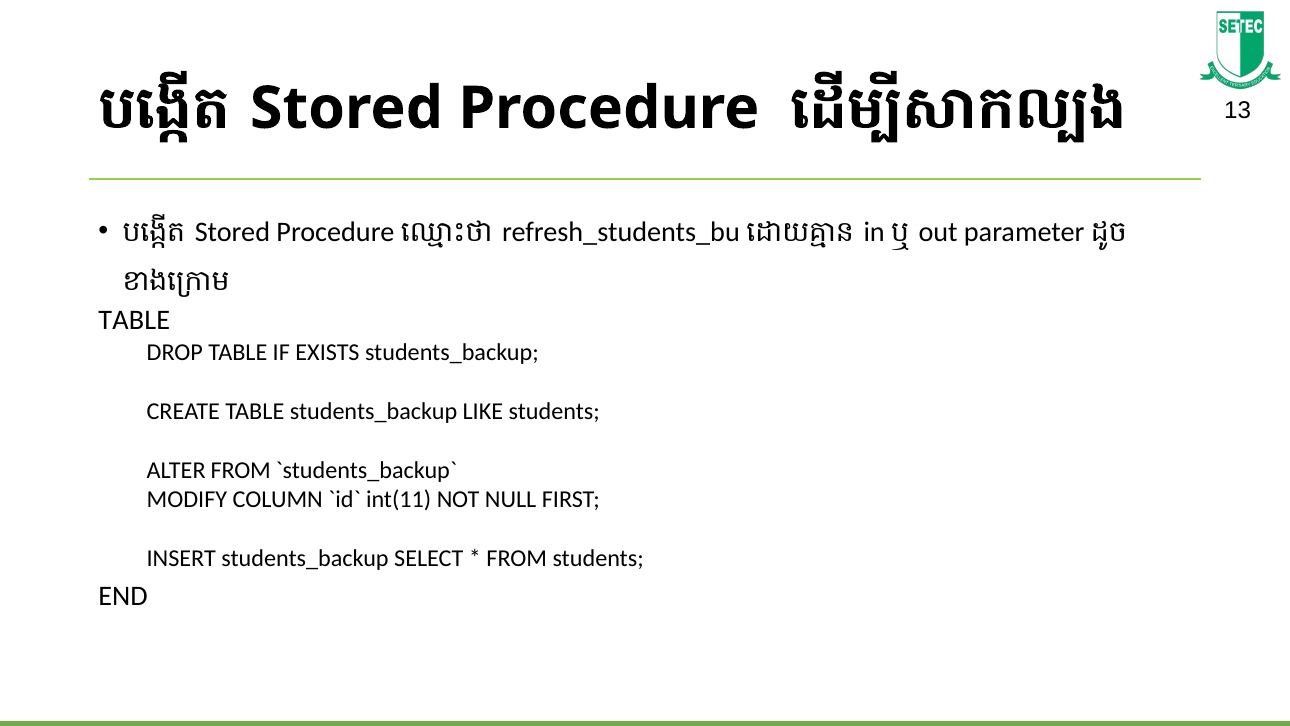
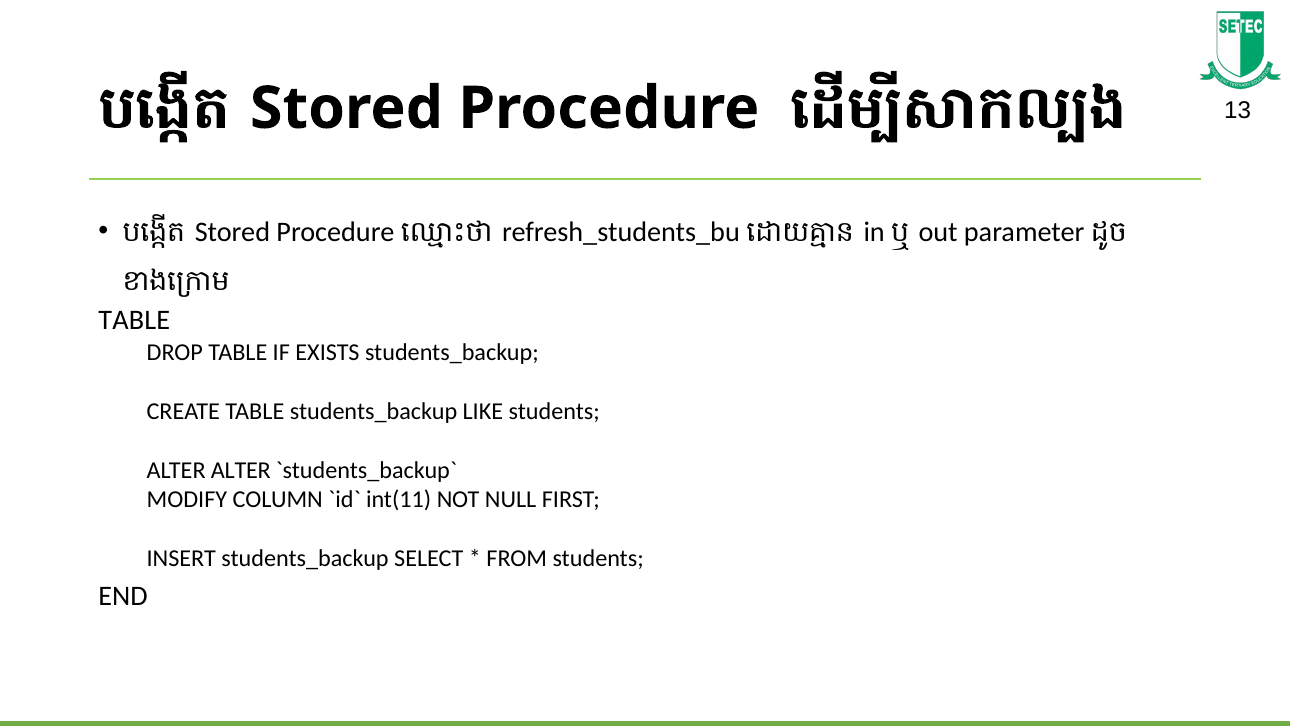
ALTER FROM: FROM -> ALTER (241, 470)
